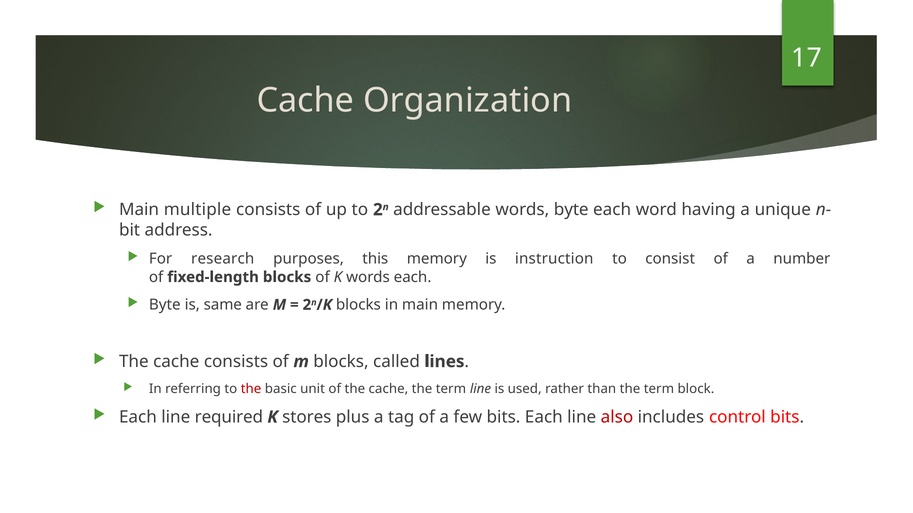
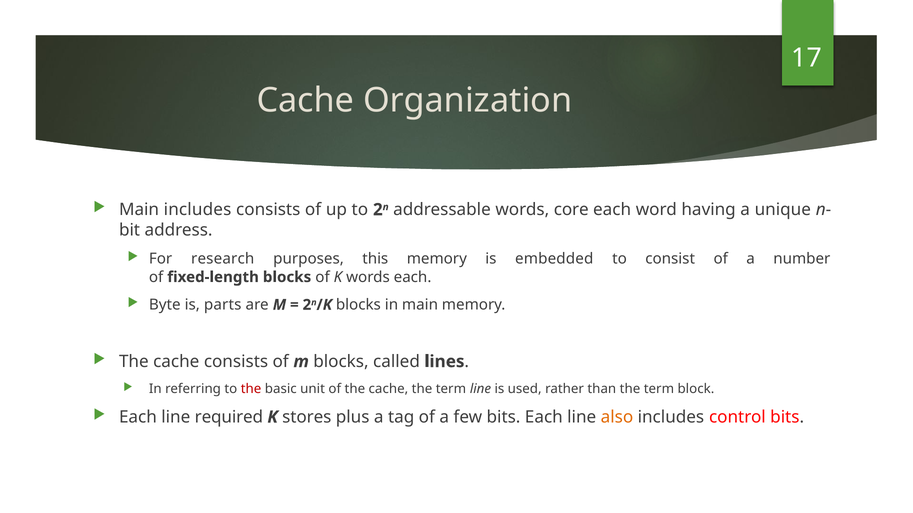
Main multiple: multiple -> includes (198, 210)
words byte: byte -> core (571, 210)
instruction: instruction -> embedded (554, 259)
same: same -> parts (223, 305)
also colour: red -> orange (617, 417)
